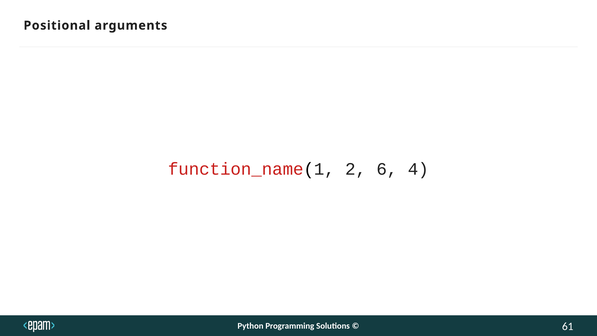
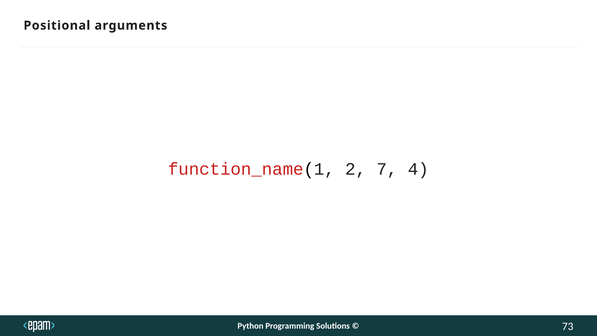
6: 6 -> 7 (387, 169)
61: 61 -> 73 (568, 326)
